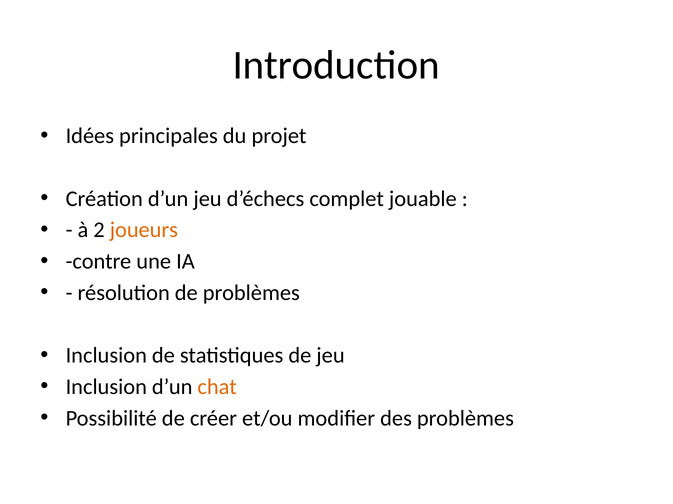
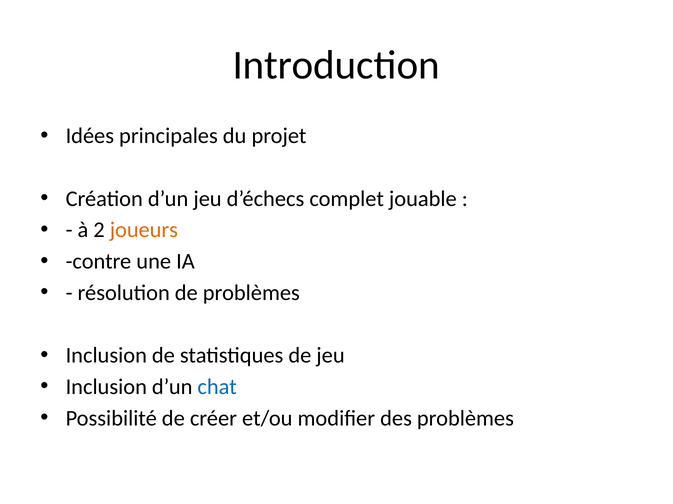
chat colour: orange -> blue (217, 387)
